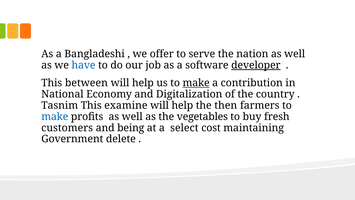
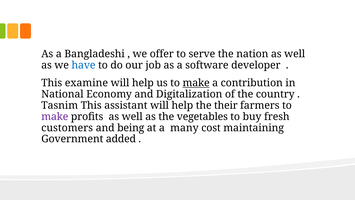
developer underline: present -> none (256, 65)
between: between -> examine (86, 83)
examine: examine -> assistant (126, 105)
then: then -> their (226, 105)
make colour: blue -> purple (55, 117)
select: select -> many (184, 128)
delete: delete -> added (121, 139)
